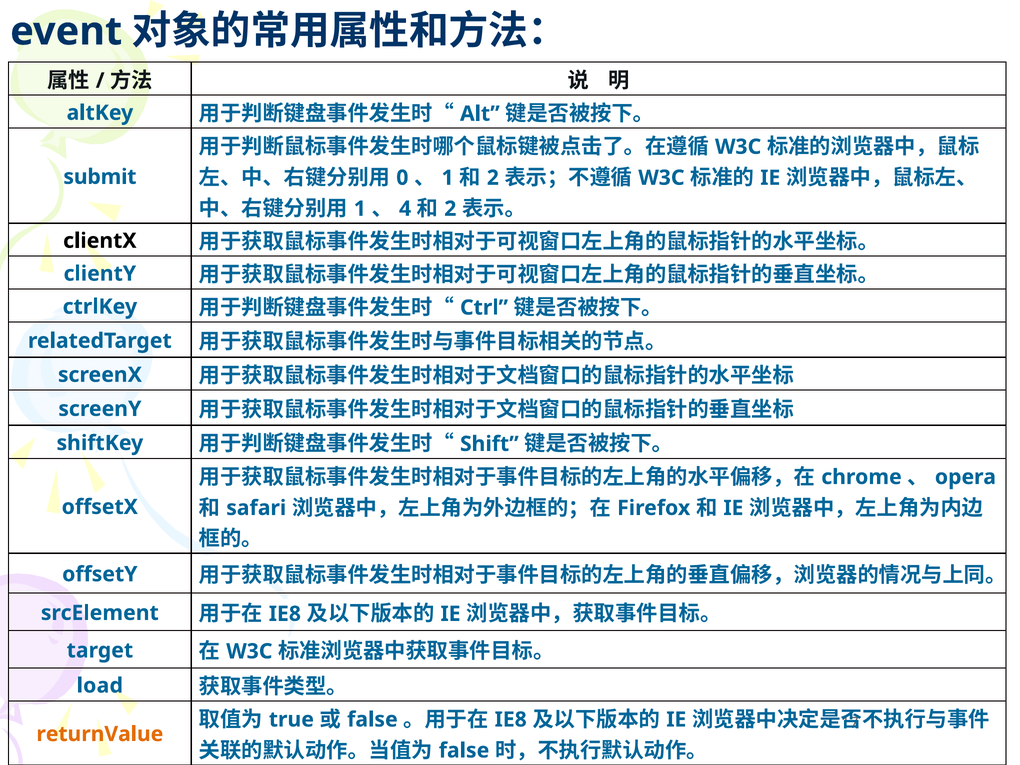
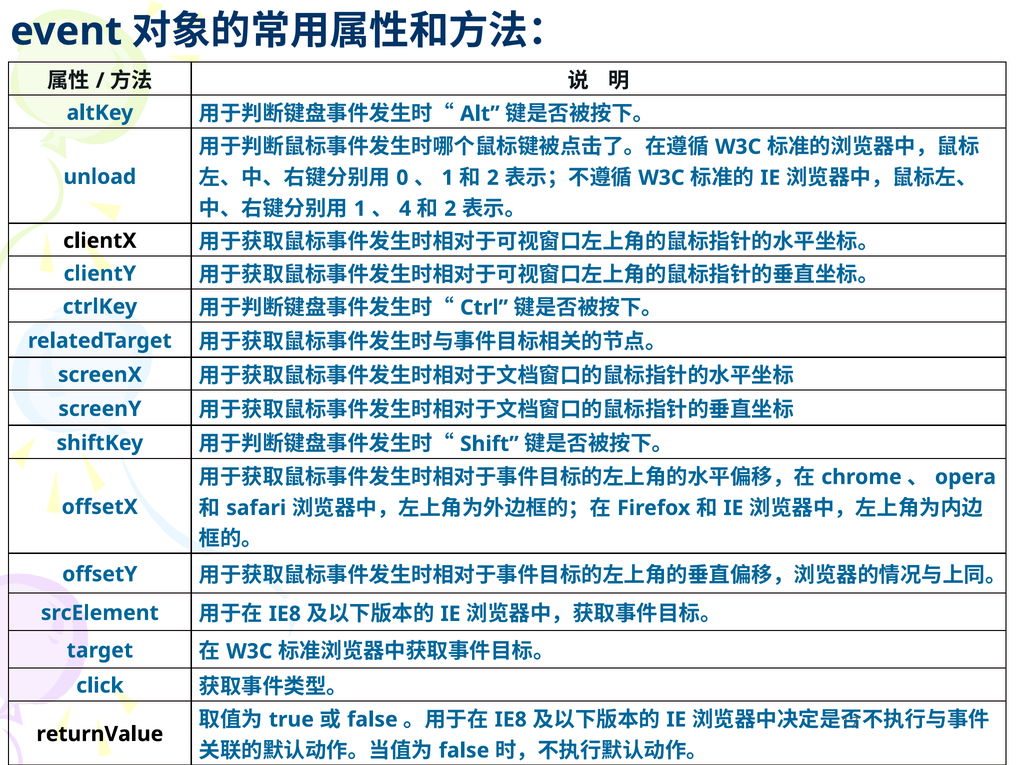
submit: submit -> unload (100, 177)
load: load -> click (100, 686)
returnValue colour: orange -> black (100, 734)
